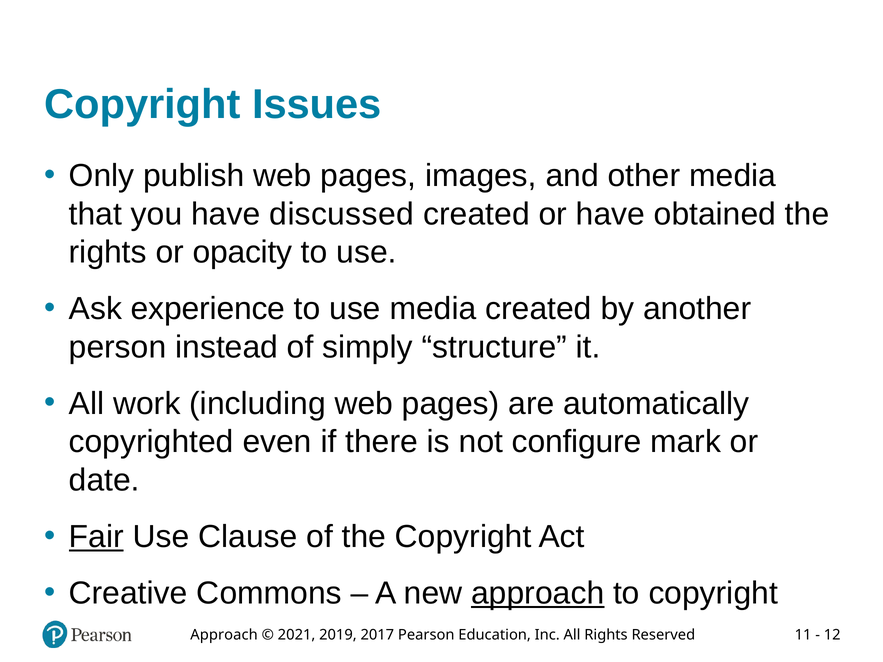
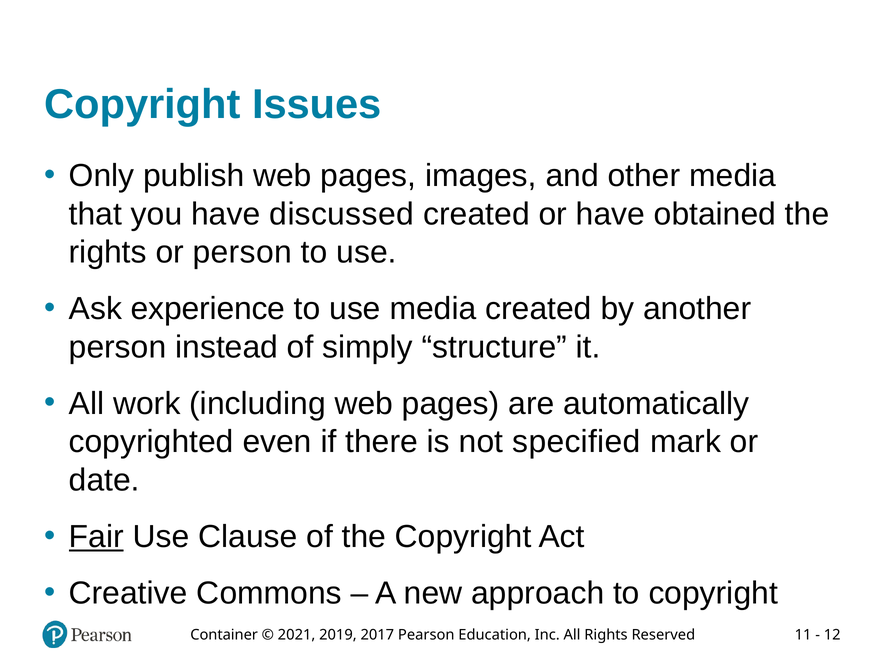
or opacity: opacity -> person (242, 252)
configure: configure -> specified (576, 442)
approach underline: present -> none (538, 594)
Approach: Approach -> Container (224, 635)
